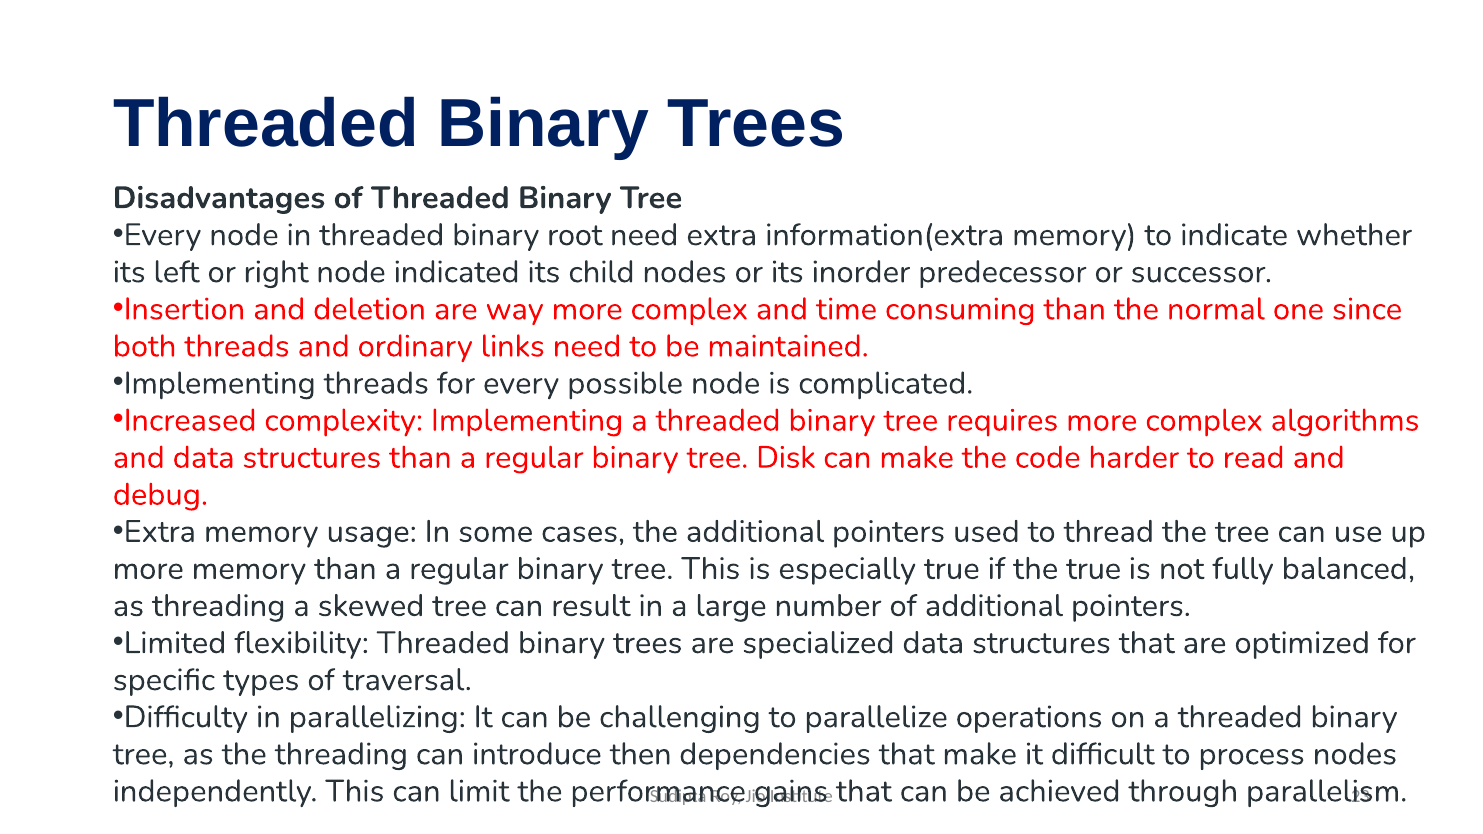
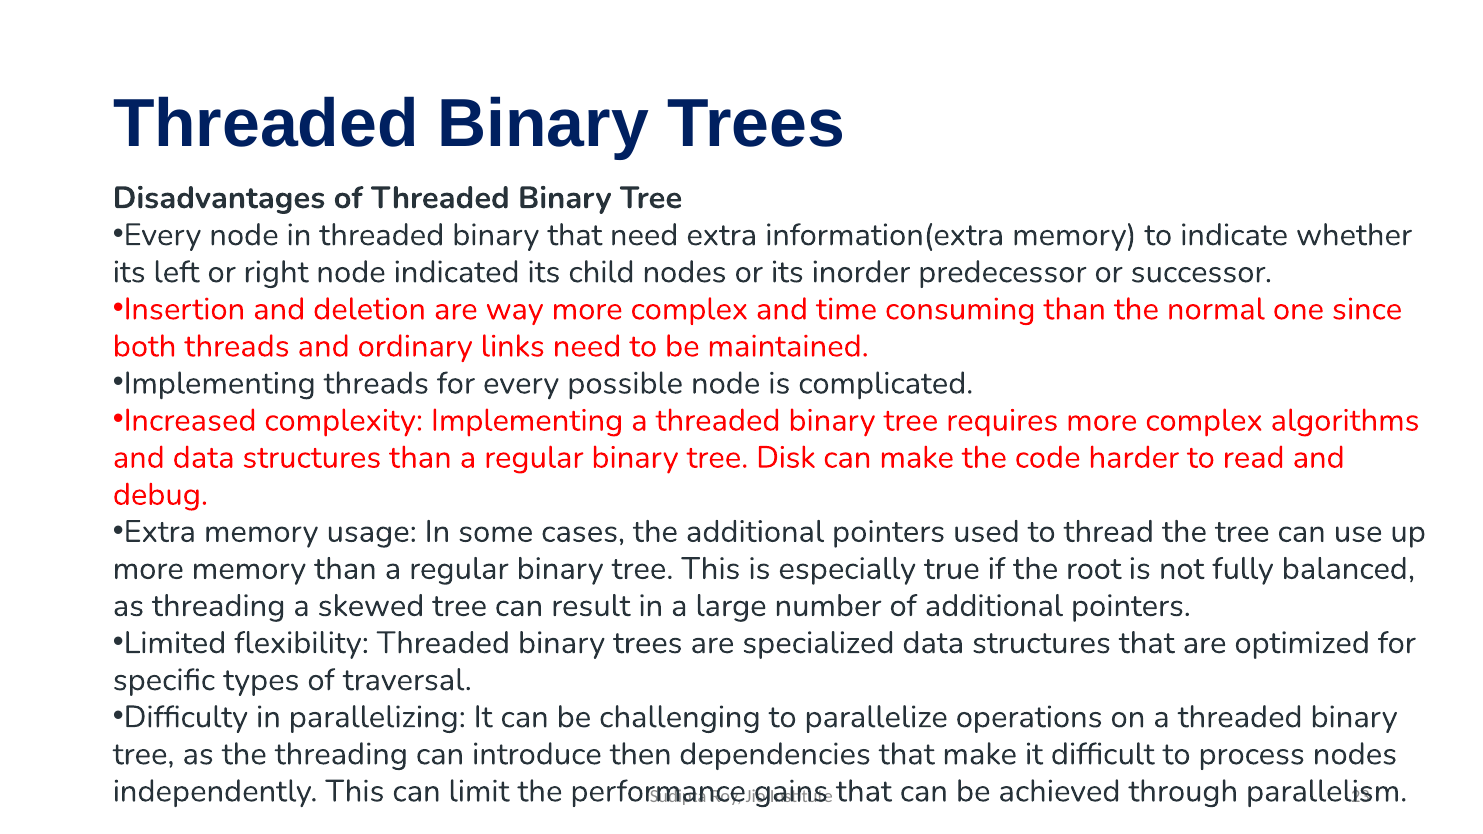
binary root: root -> that (575, 235)
the true: true -> root (1094, 569)
